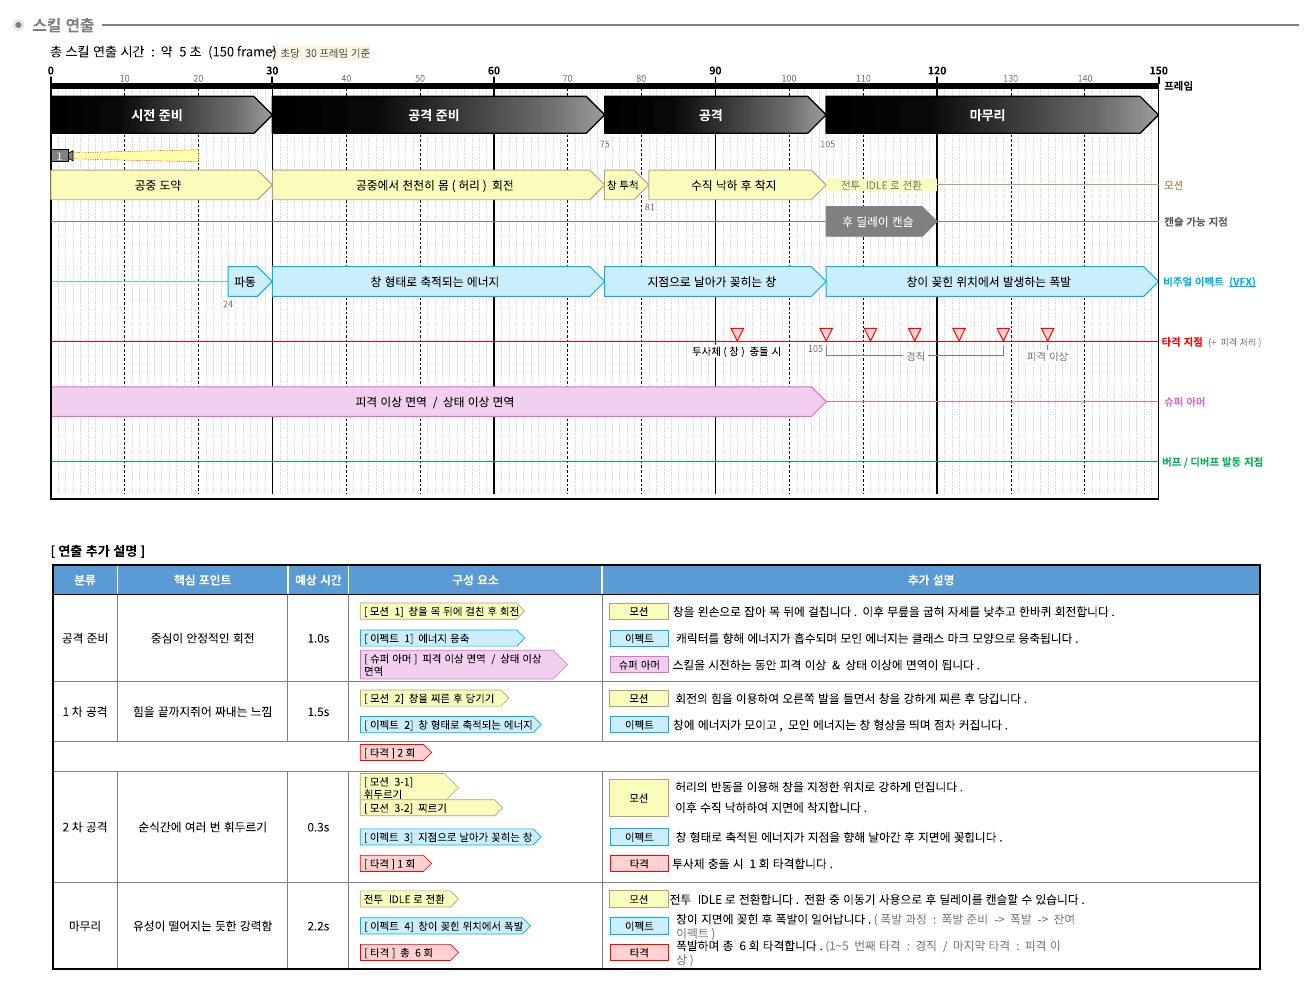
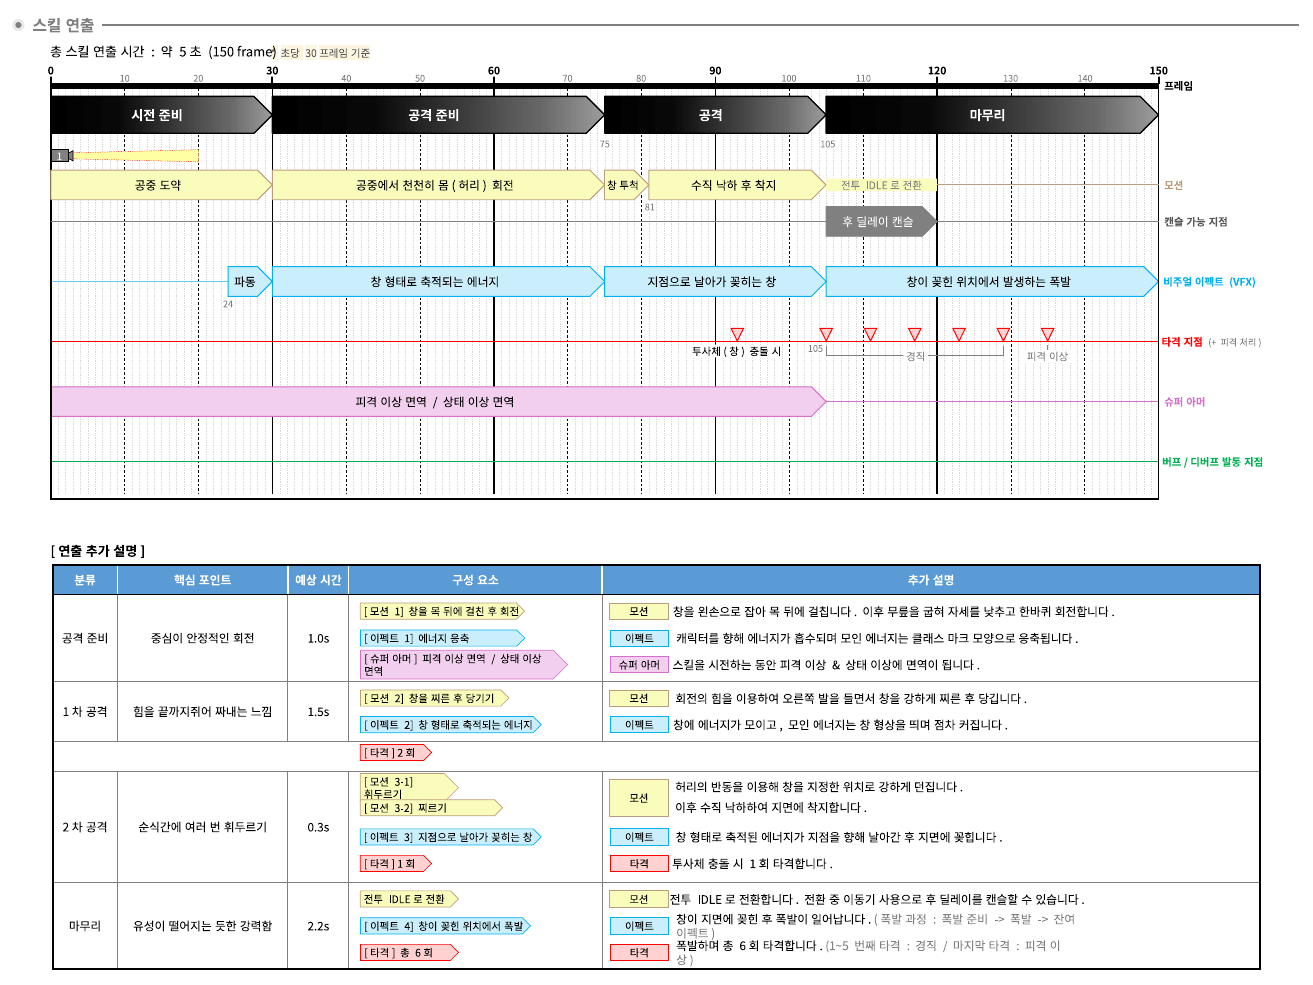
VFX underline: present -> none (1243, 282)
